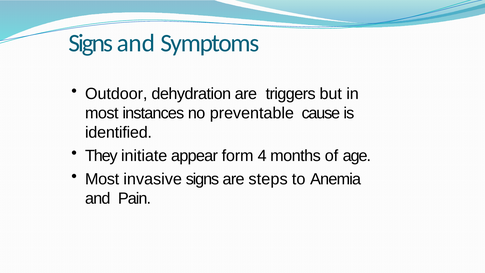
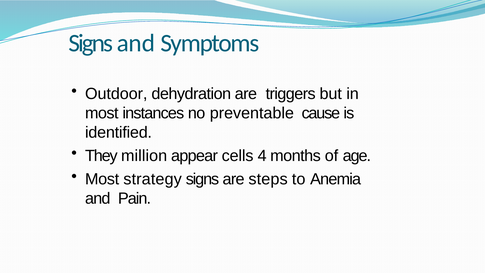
initiate: initiate -> million (144, 156)
form: form -> cells (238, 156)
invasive: invasive -> strategy (153, 179)
